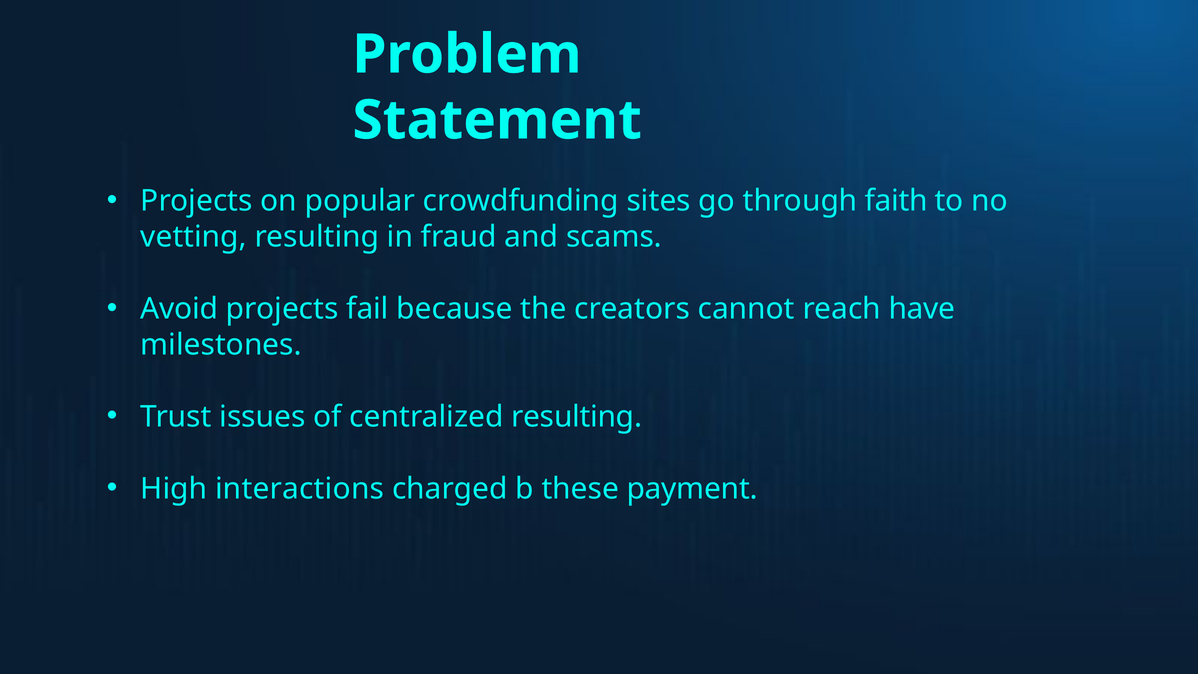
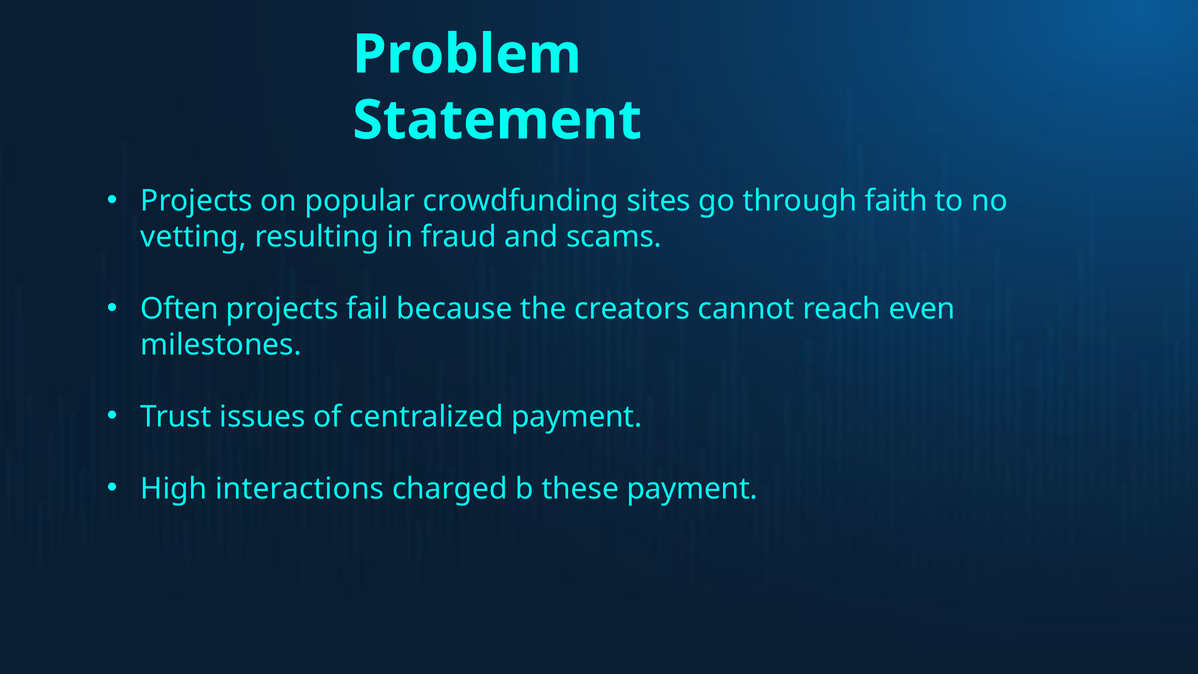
Avoid: Avoid -> Often (179, 309)
have: have -> even (922, 309)
centralized resulting: resulting -> payment (577, 417)
